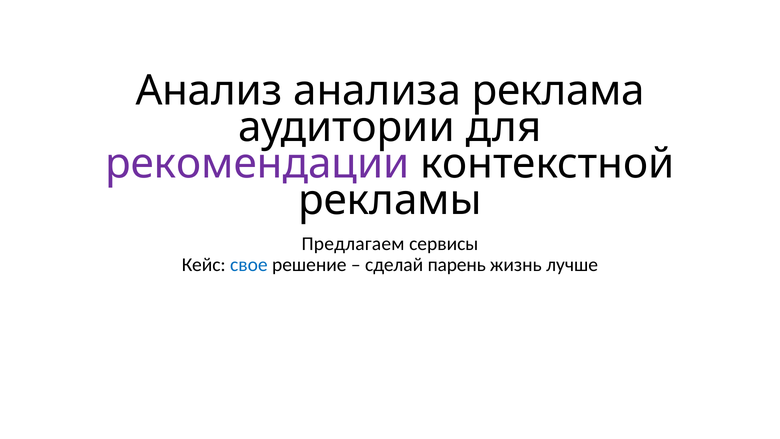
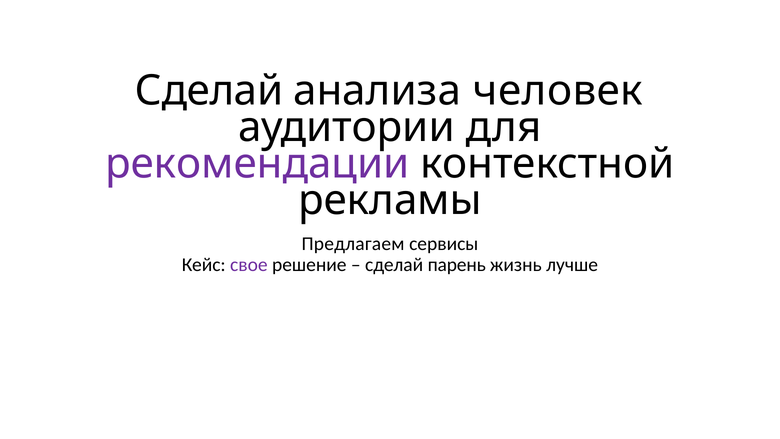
Анализ: Анализ -> Сделай (209, 91)
реклама: реклама -> человек (558, 91)
свое colour: blue -> purple (249, 265)
